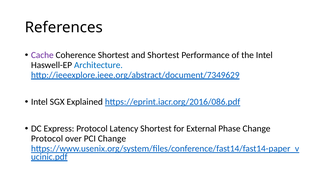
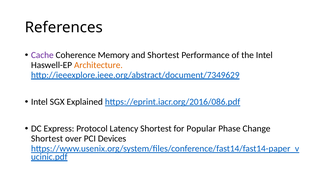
Coherence Shortest: Shortest -> Memory (114, 55)
Architecture colour: blue -> orange (98, 65)
External: External -> Popular (201, 129)
Protocol: Protocol -> Shortest (47, 139)
PCI Change: Change -> Devices (112, 139)
